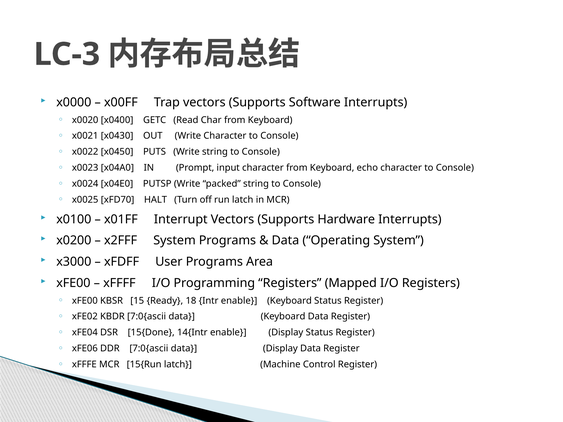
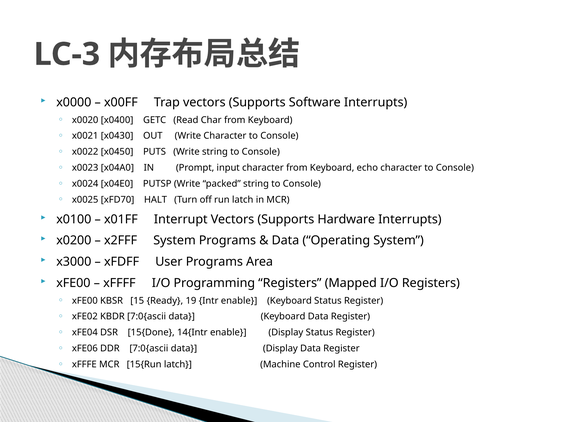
18: 18 -> 19 (191, 301)
